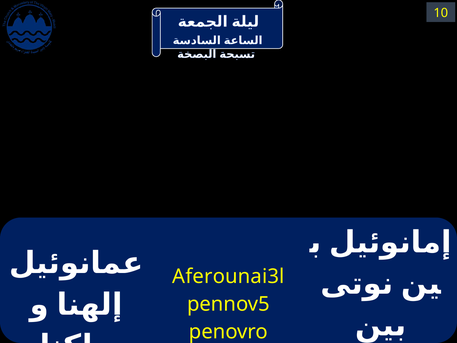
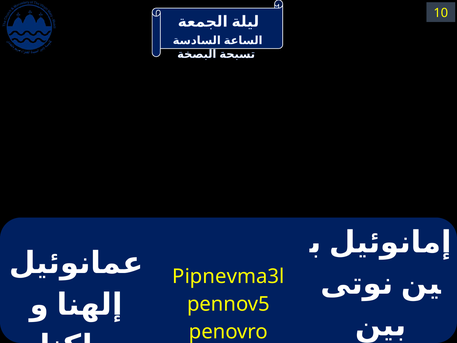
Aferounai3l: Aferounai3l -> Pipnevma3l (228, 276)
